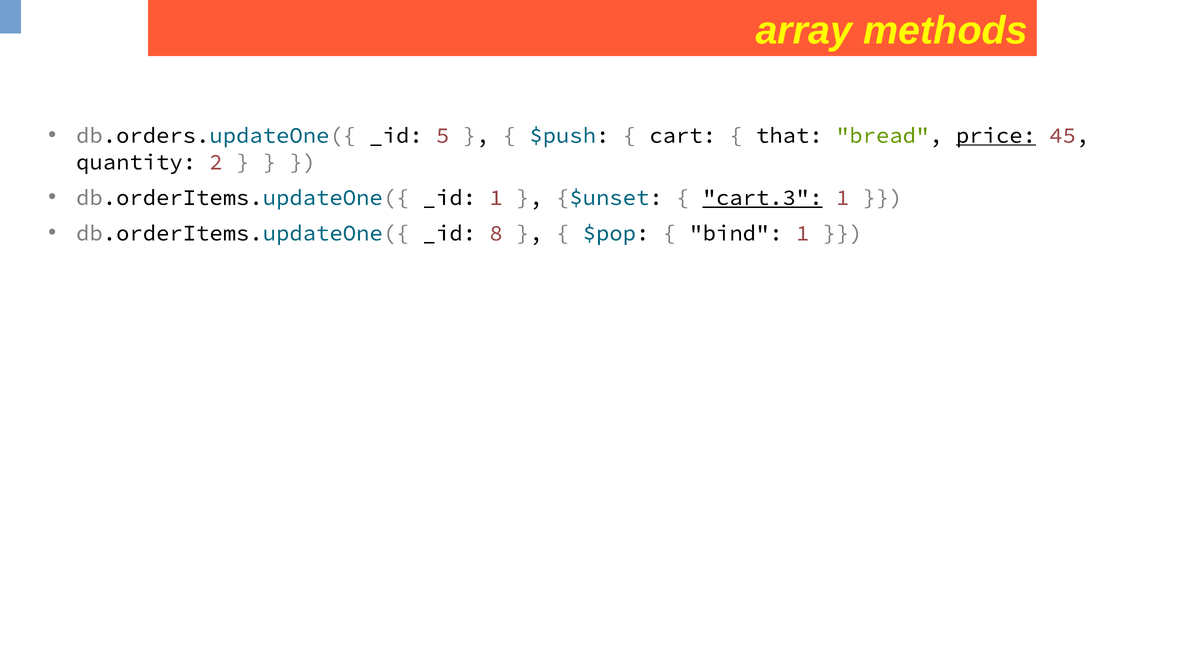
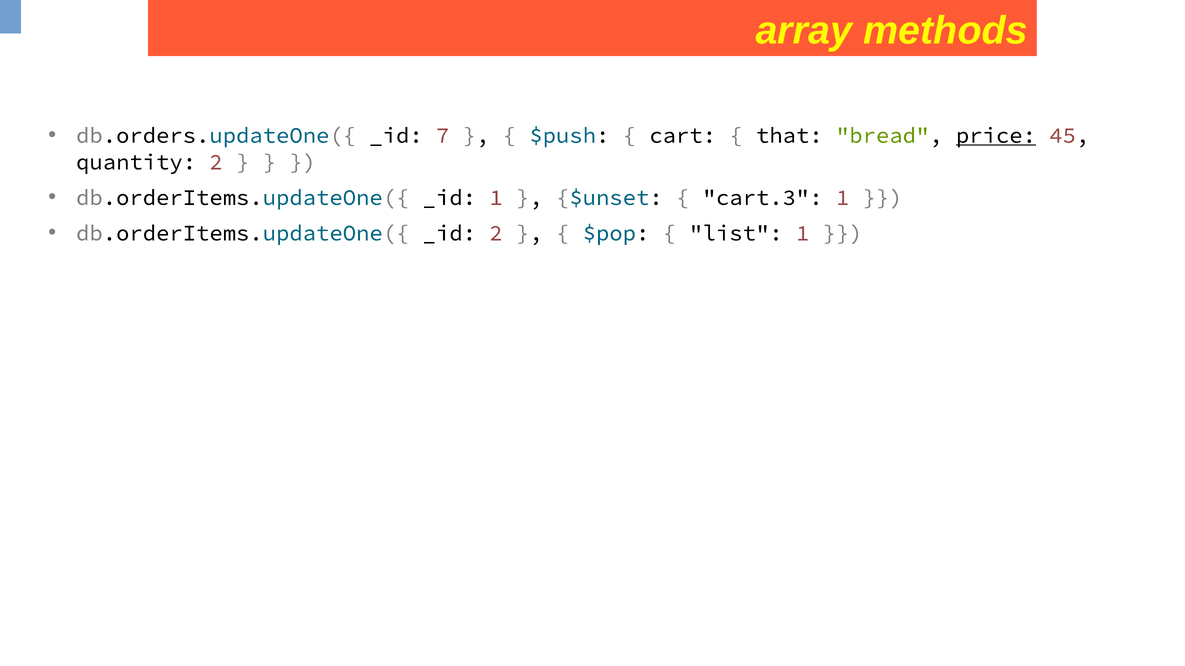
5: 5 -> 7 (443, 136)
cart.3 underline: present -> none (763, 198)
_id 8: 8 -> 2 (496, 233)
bind: bind -> list (736, 233)
